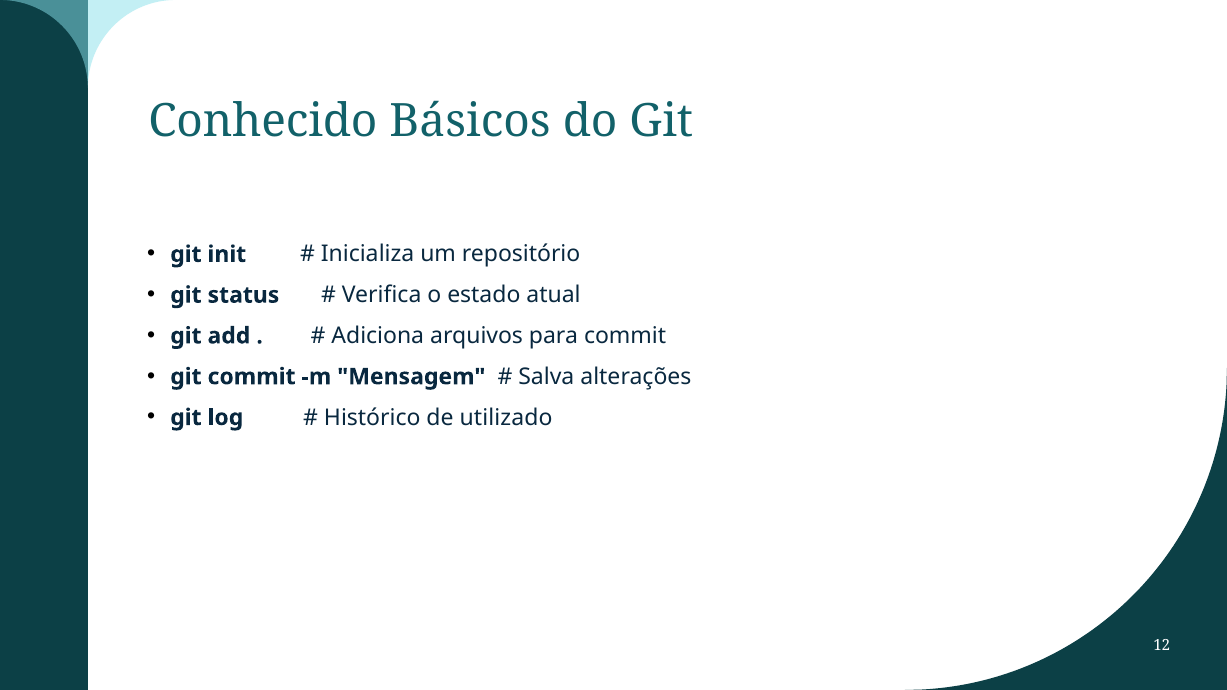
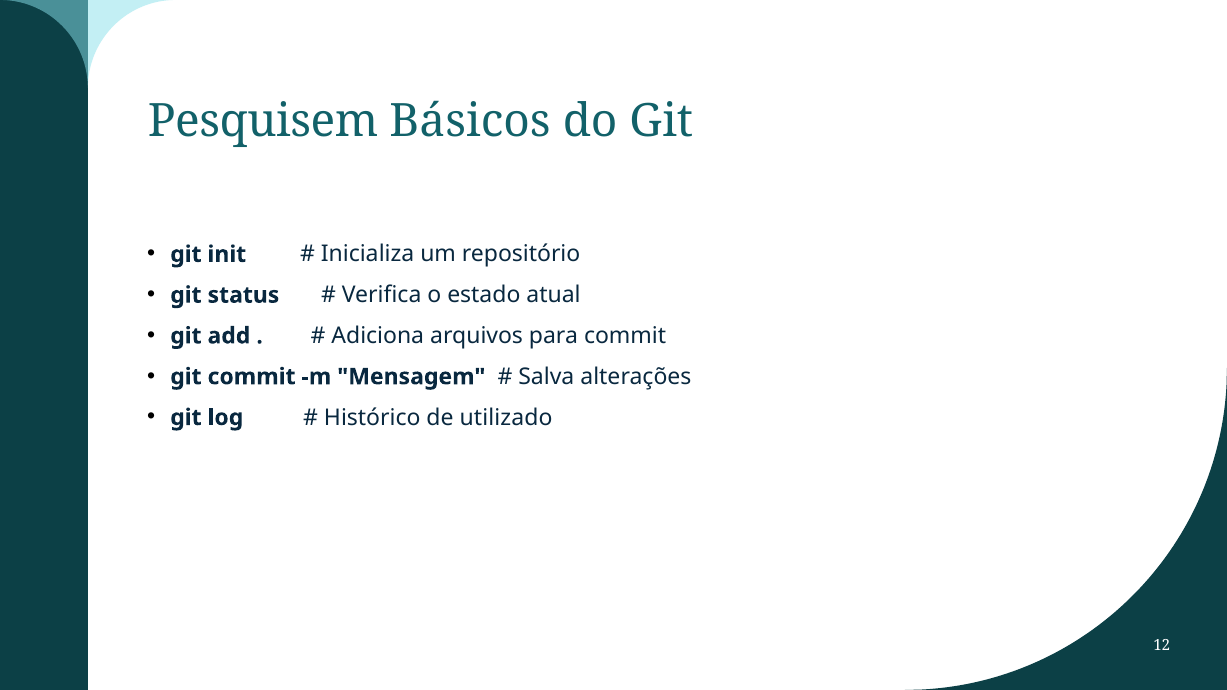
Conhecido: Conhecido -> Pesquisem (263, 121)
